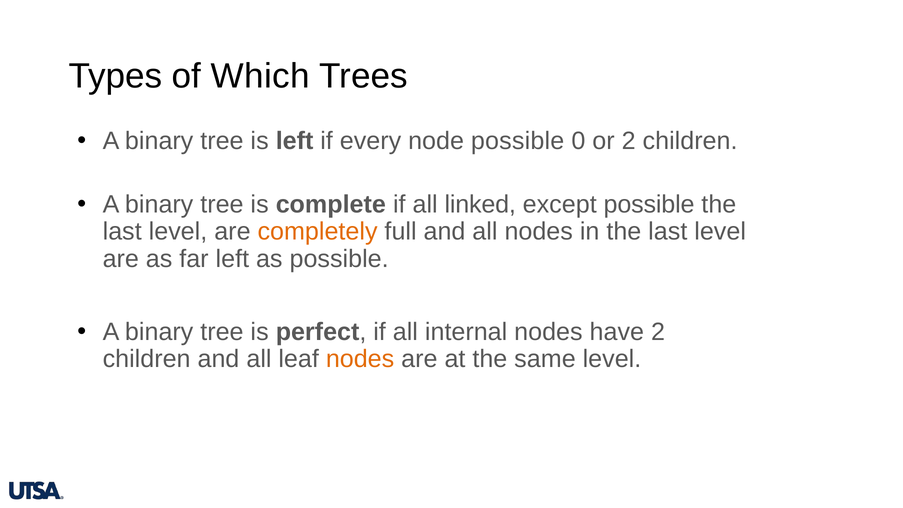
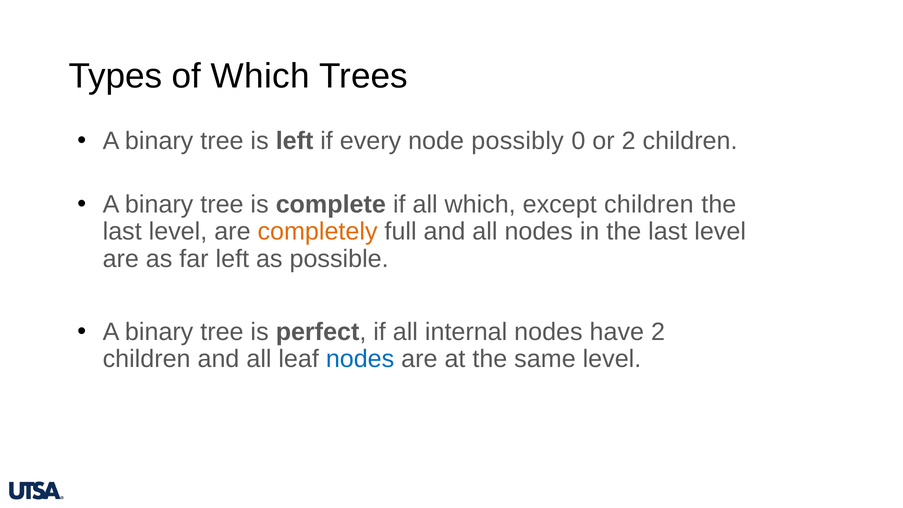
node possible: possible -> possibly (518, 141)
all linked: linked -> which (480, 205)
except possible: possible -> children (649, 205)
nodes colour: orange -> blue (360, 359)
